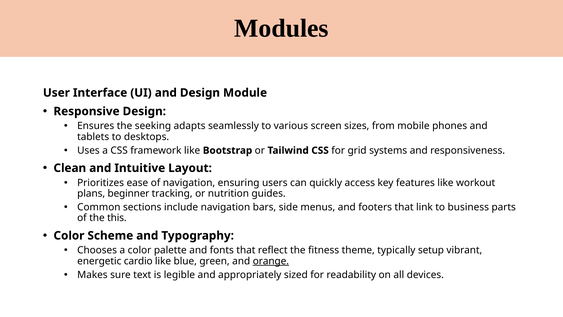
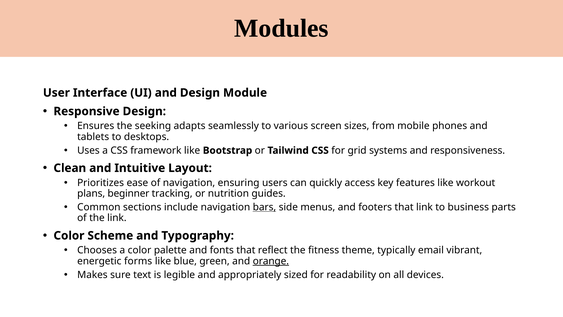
bars underline: none -> present (264, 207)
the this: this -> link (117, 218)
setup: setup -> email (431, 250)
cardio: cardio -> forms (138, 261)
